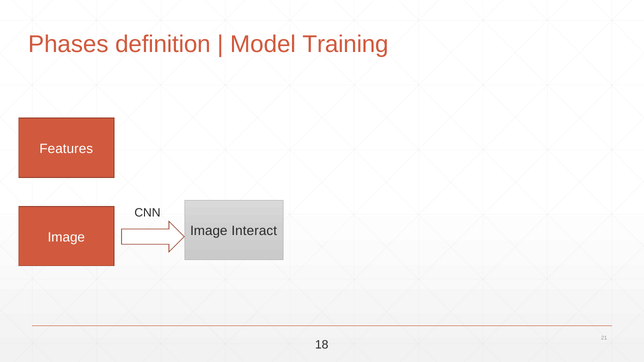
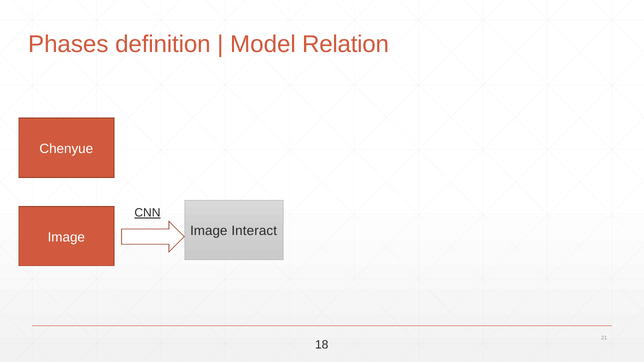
Training: Training -> Relation (346, 44)
Features: Features -> Chenyue (66, 149)
CNN underline: none -> present (147, 213)
